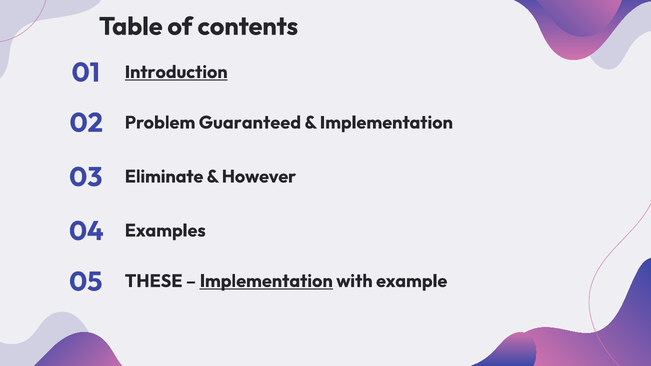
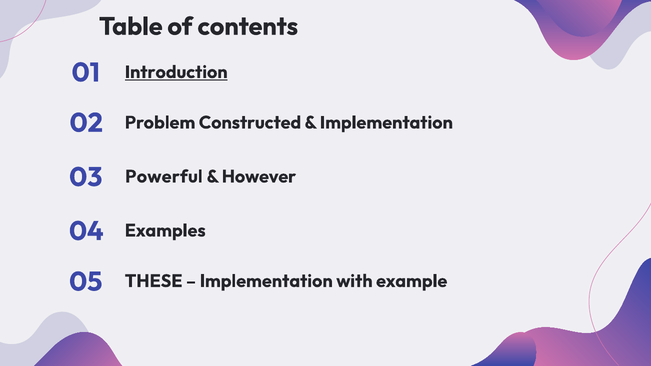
Guaranteed: Guaranteed -> Constructed (250, 123)
Eliminate: Eliminate -> Powerful (164, 177)
Implementation underline: present -> none (266, 281)
